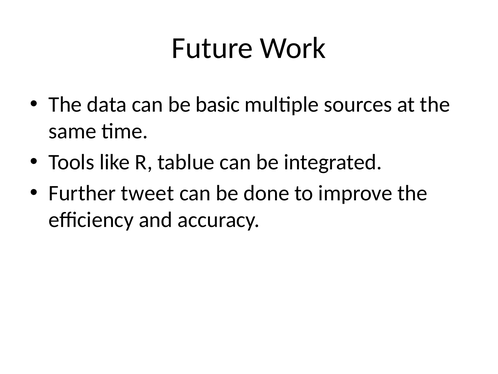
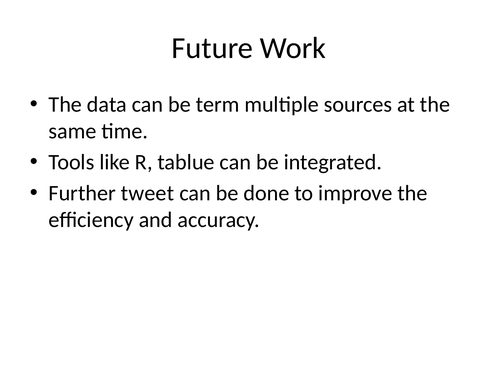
basic: basic -> term (218, 104)
